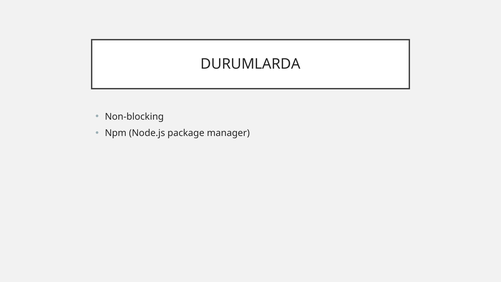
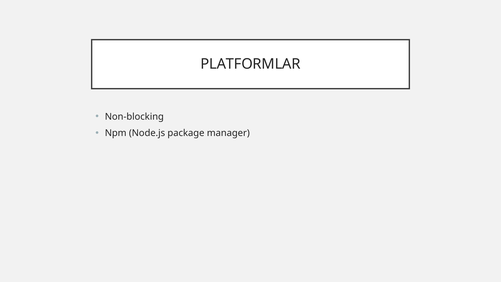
DURUMLARDA: DURUMLARDA -> PLATFORMLAR (251, 64)
